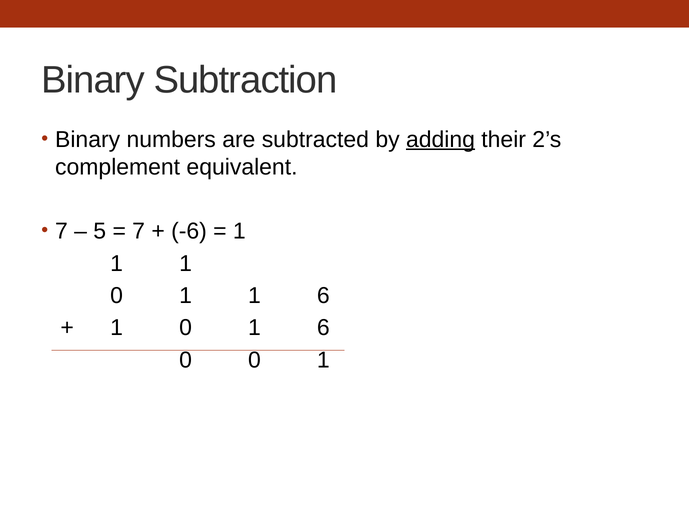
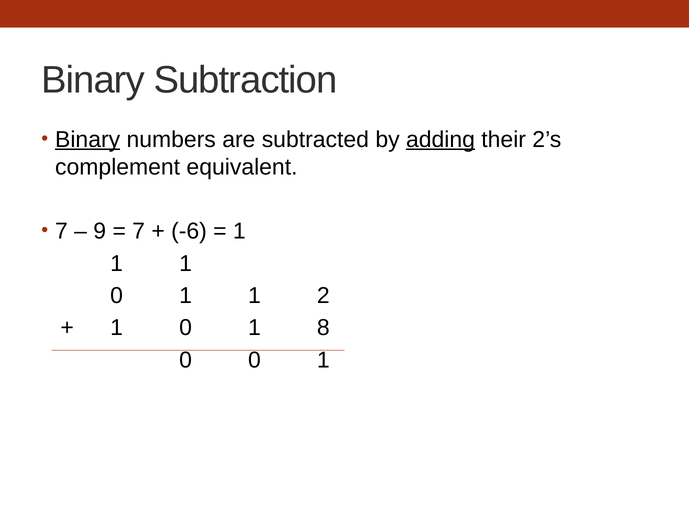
Binary underline: none -> present (88, 139)
5: 5 -> 9 (100, 231)
1 1 6: 6 -> 2 (323, 296)
0 1 6: 6 -> 8 (323, 328)
